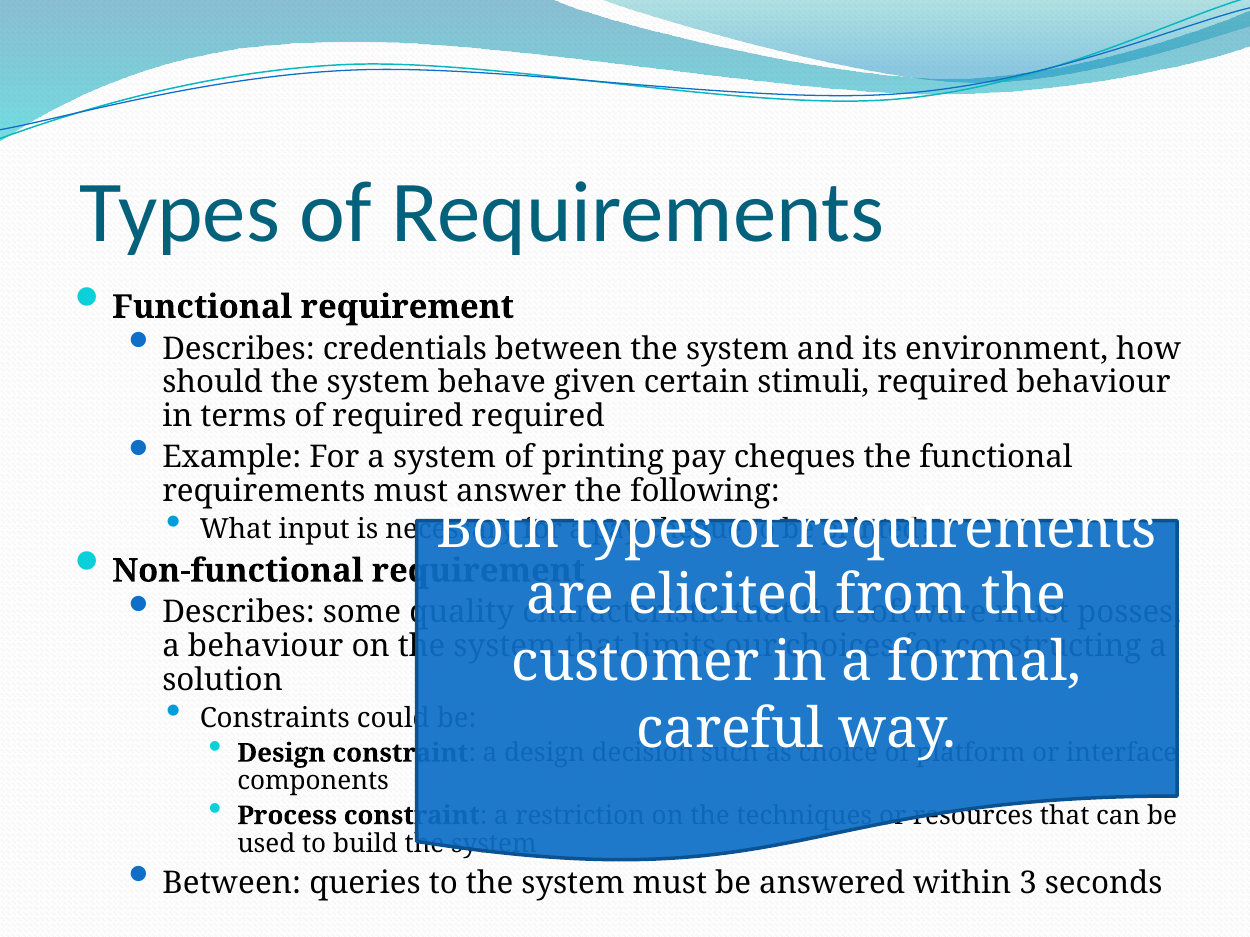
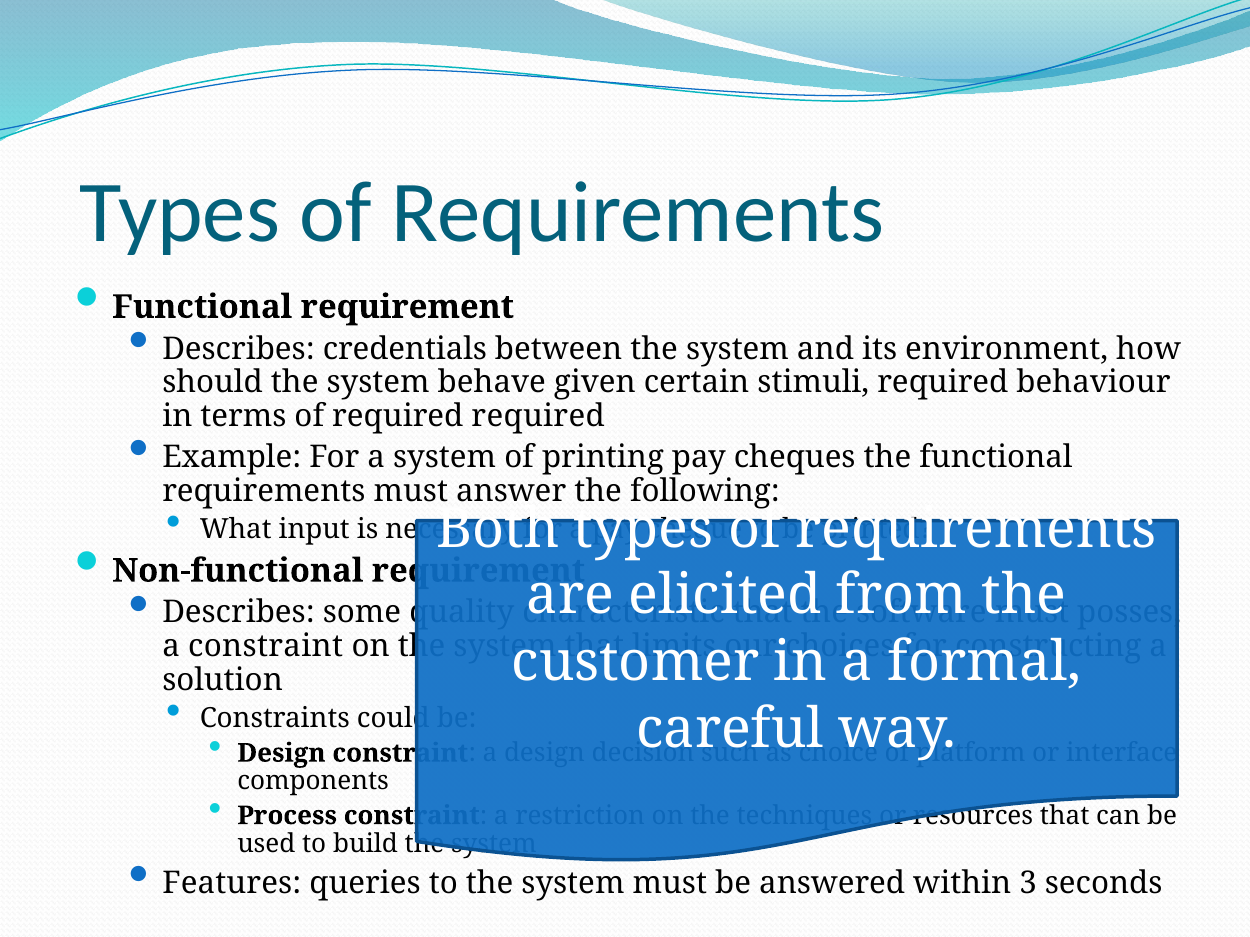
a behaviour: behaviour -> constraint (266, 647)
Between: Between -> Features (232, 883)
